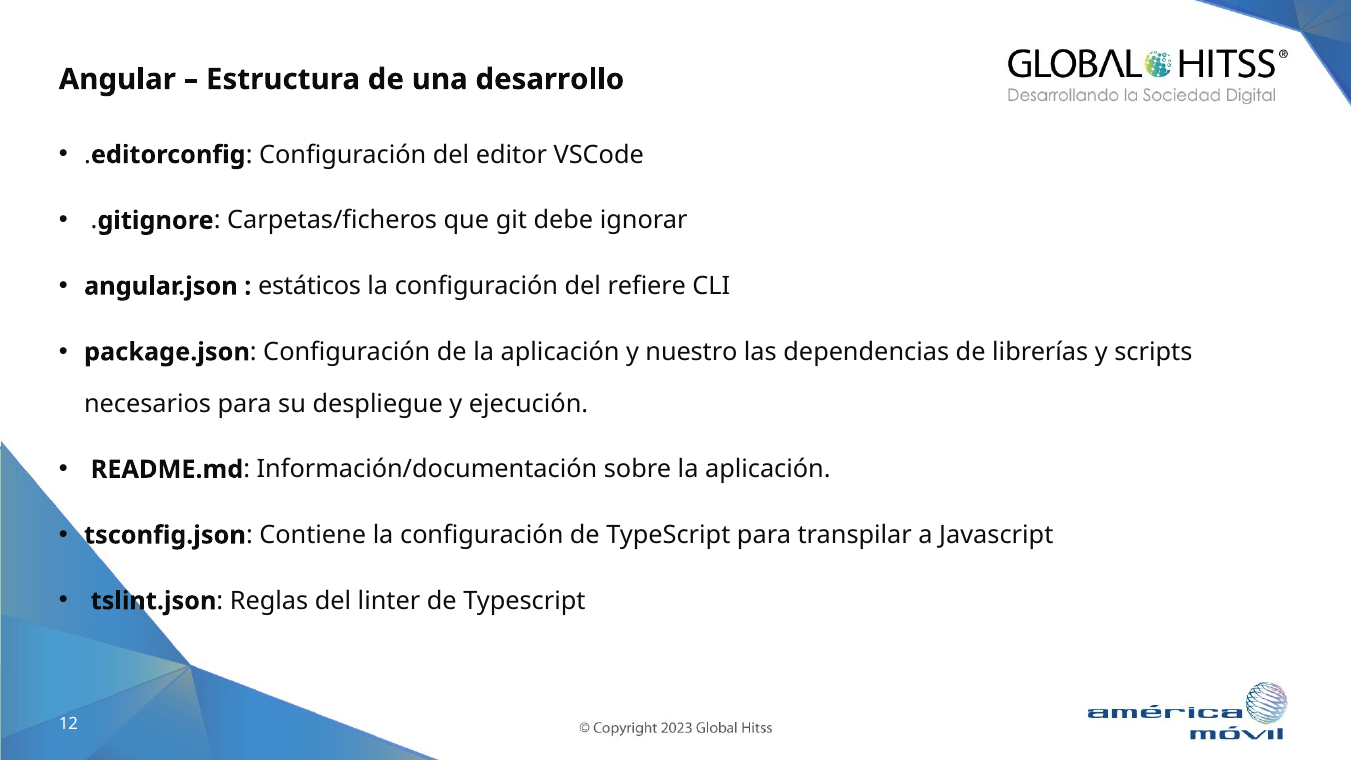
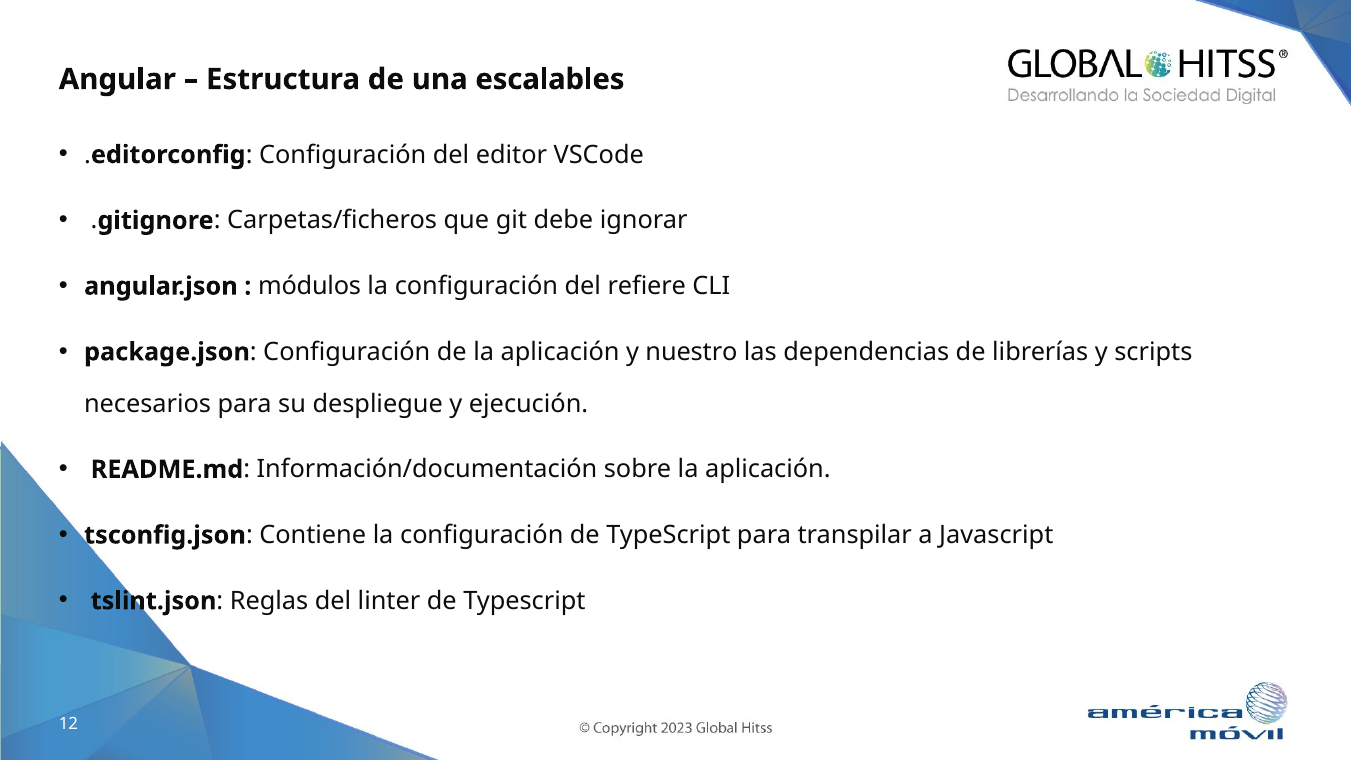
desarrollo: desarrollo -> escalables (550, 79)
estáticos: estáticos -> módulos (310, 286)
